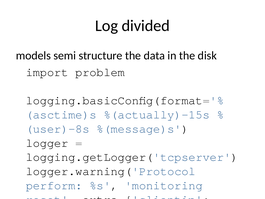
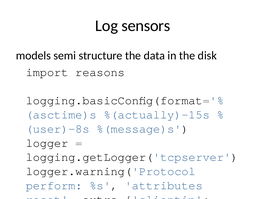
divided: divided -> sensors (146, 26)
problem: problem -> reasons (100, 72)
monitoring: monitoring -> attributes (164, 185)
